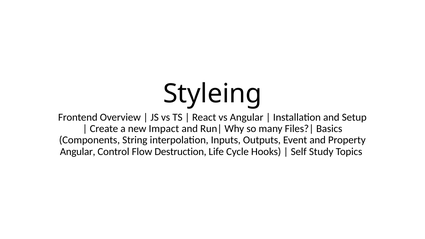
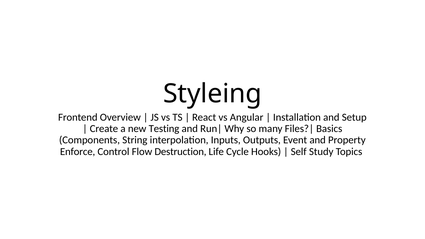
Impact: Impact -> Testing (164, 129)
Angular: Angular -> Enforce (78, 152)
